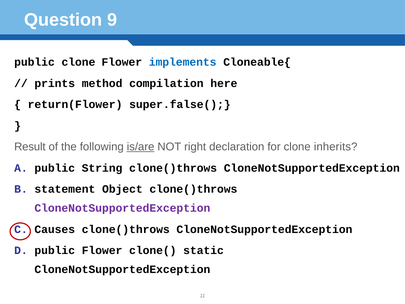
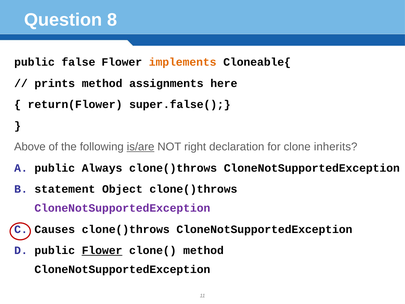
9: 9 -> 8 (112, 20)
public clone: clone -> false (78, 62)
implements colour: blue -> orange (183, 62)
compilation: compilation -> assignments (166, 83)
Result: Result -> Above (30, 147)
String: String -> Always (102, 168)
Flower underline: none -> present (102, 250)
clone( static: static -> method (204, 250)
